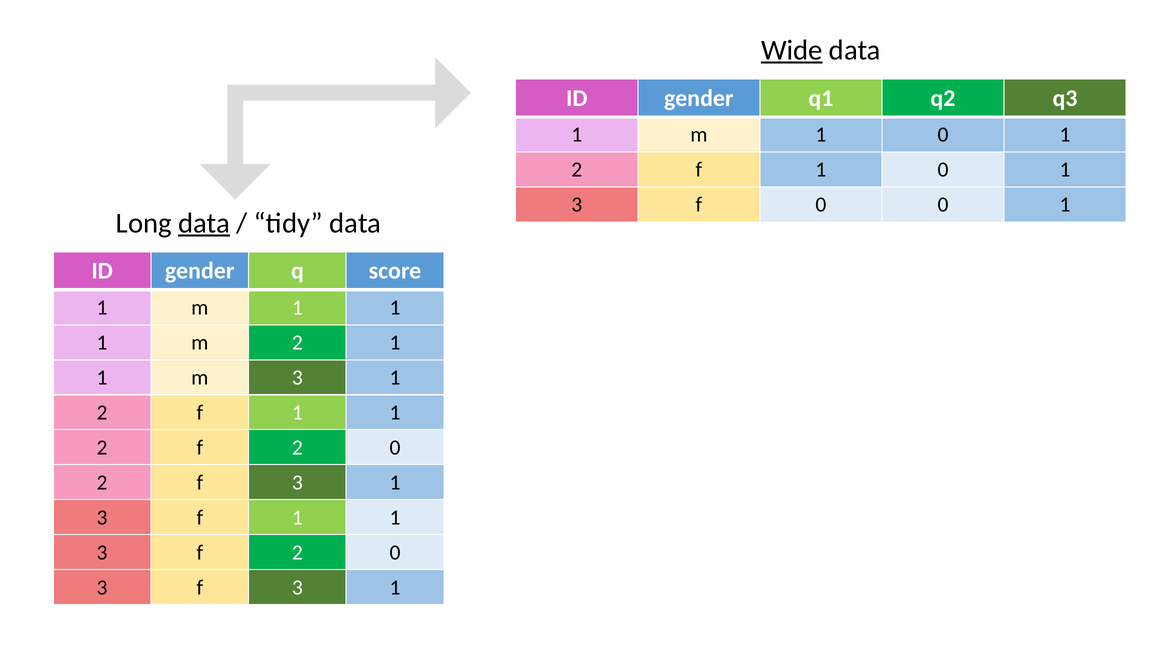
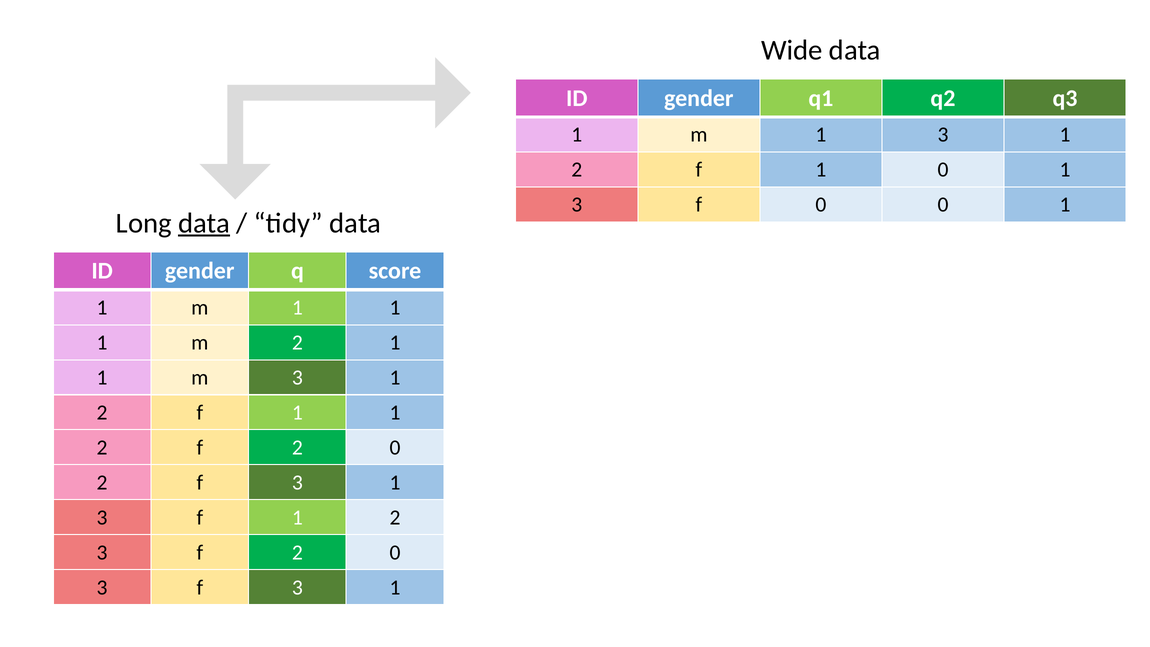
Wide underline: present -> none (792, 50)
m 1 0: 0 -> 3 (943, 135)
3 f 1 1: 1 -> 2 (395, 517)
